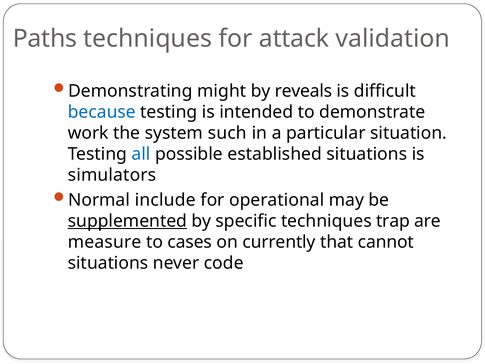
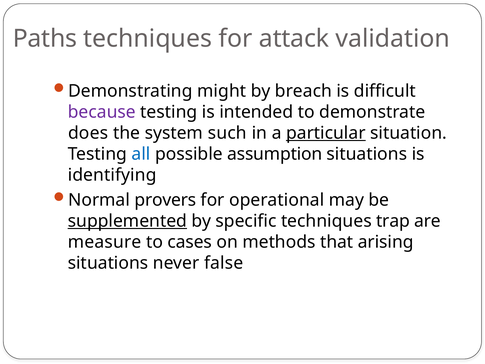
reveals: reveals -> breach (303, 91)
because colour: blue -> purple (102, 112)
work: work -> does (88, 133)
particular underline: none -> present (326, 133)
established: established -> assumption (275, 154)
simulators: simulators -> identifying (112, 175)
include: include -> provers (165, 200)
currently: currently -> methods (279, 242)
cannot: cannot -> arising (386, 242)
code: code -> false (224, 263)
